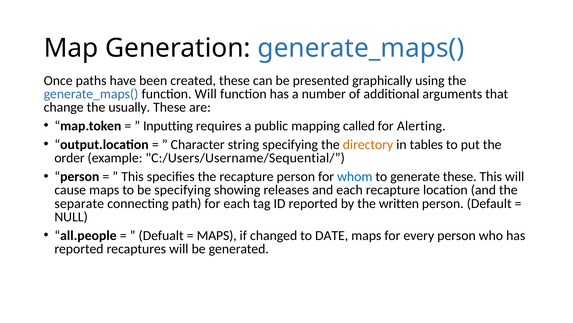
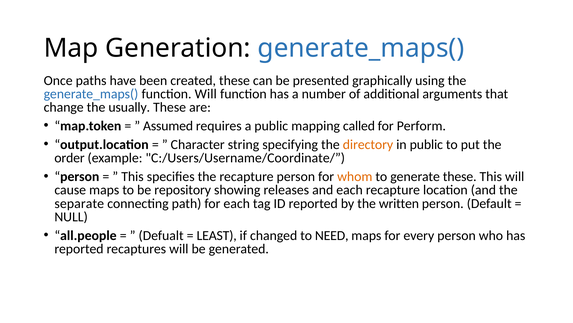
Inputting: Inputting -> Assumed (168, 126)
Alerting: Alerting -> Perform (421, 126)
in tables: tables -> public (426, 144)
C:/Users/Username/Sequential/: C:/Users/Username/Sequential/ -> C:/Users/Username/Coordinate/ (245, 158)
whom colour: blue -> orange (355, 176)
be specifying: specifying -> repository (183, 190)
MAPS: MAPS -> LEAST (217, 235)
DATE: DATE -> NEED (332, 235)
